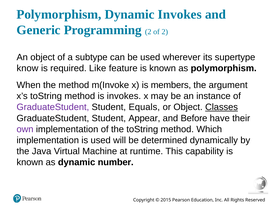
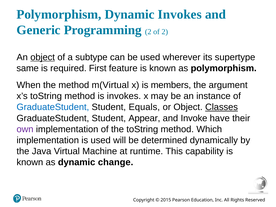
object underline: none -> present (43, 57)
know: know -> same (28, 68)
Like: Like -> First (98, 68)
m(Invoke: m(Invoke -> m(Virtual (110, 85)
GraduateStudent colour: purple -> blue (53, 107)
Before: Before -> Invoke (194, 118)
number: number -> change (116, 162)
